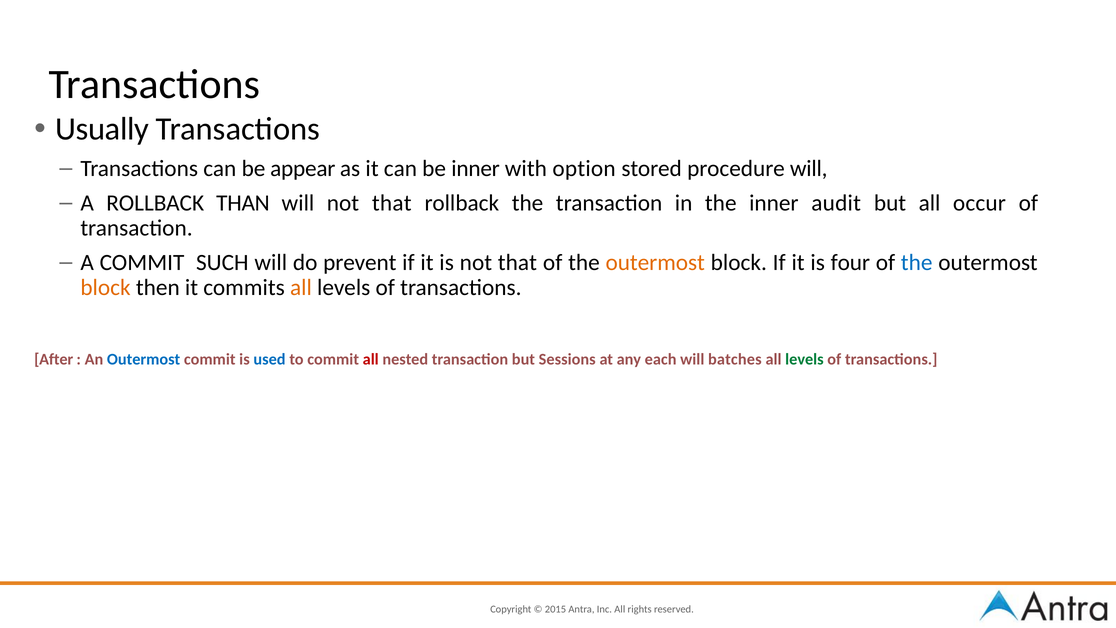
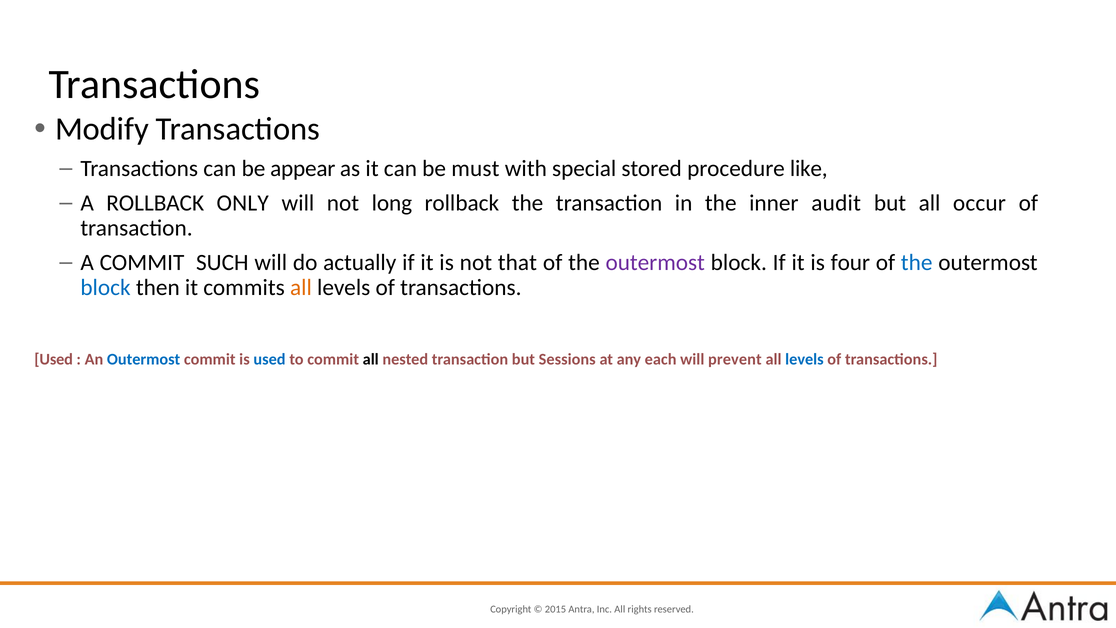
Usually: Usually -> Modify (102, 129)
be inner: inner -> must (475, 169)
option: option -> special (584, 169)
procedure will: will -> like (809, 169)
THAN: THAN -> ONLY (243, 203)
will not that: that -> long (392, 203)
prevent: prevent -> actually (360, 262)
outermost colour: orange -> purple (655, 262)
block colour: orange -> blue (105, 288)
After: After -> Used (54, 359)
all colour: red -> black (371, 359)
batches: batches -> prevent (735, 359)
levels colour: green -> blue (804, 359)
